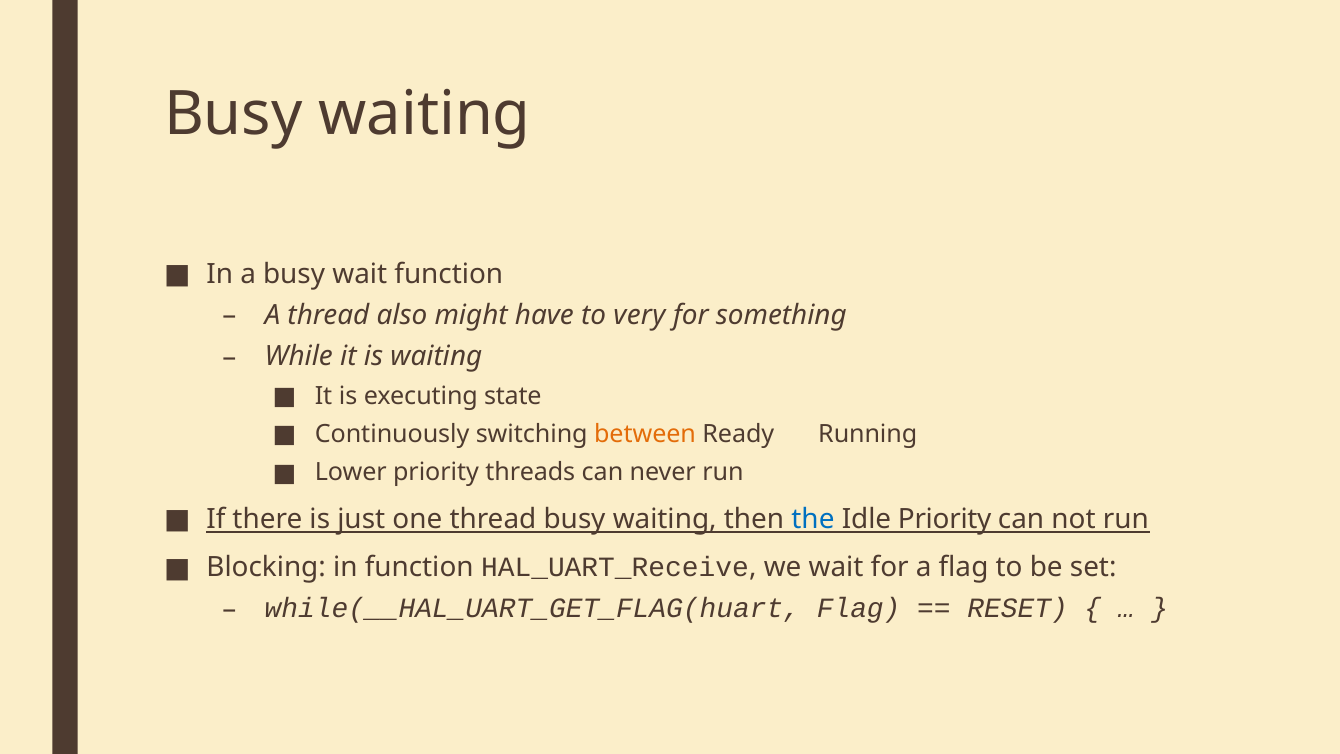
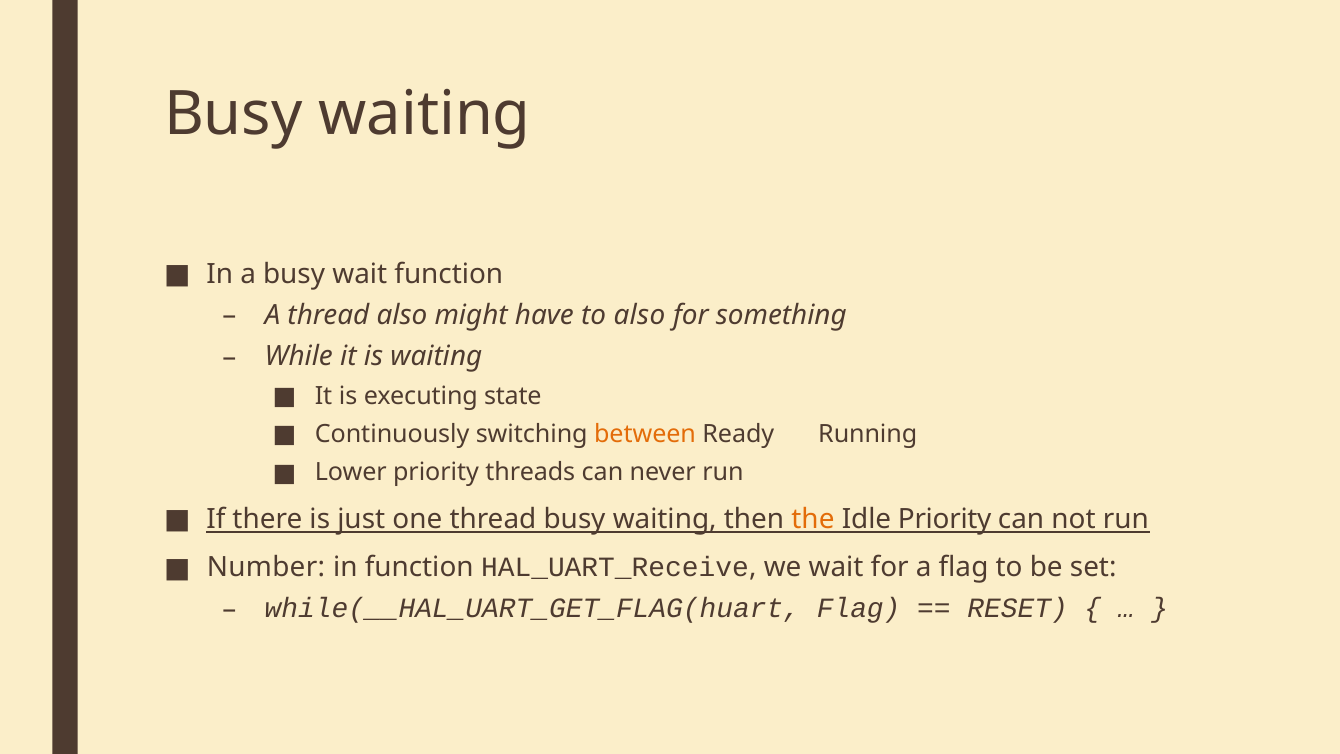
to very: very -> also (639, 315)
the colour: blue -> orange (813, 519)
Blocking: Blocking -> Number (266, 567)
